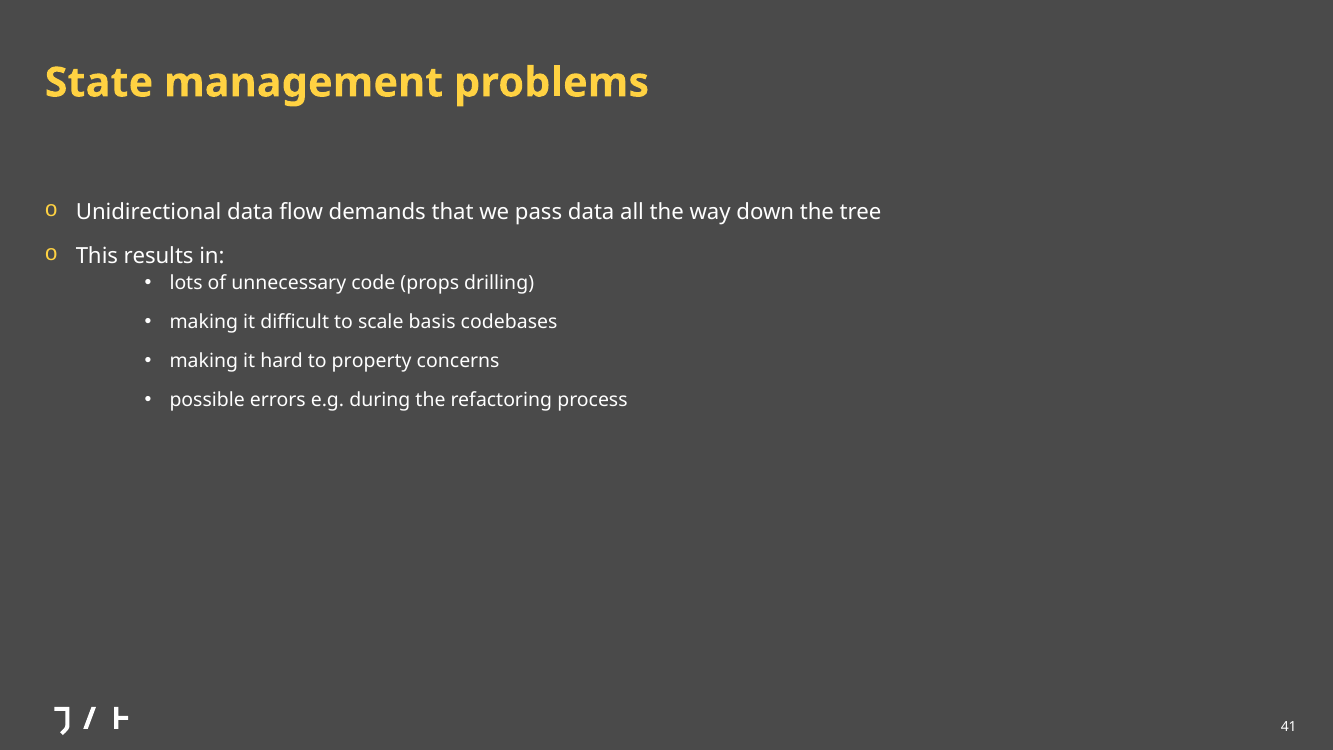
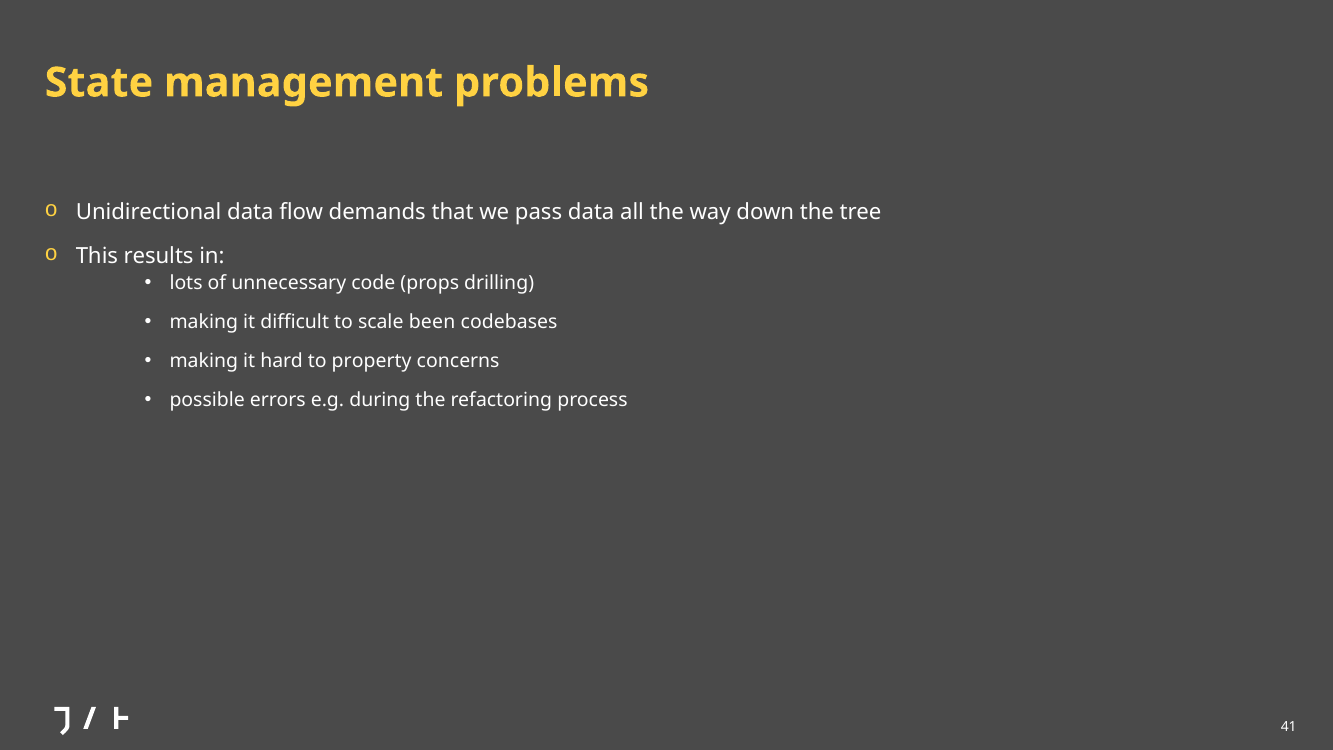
basis: basis -> been (432, 322)
